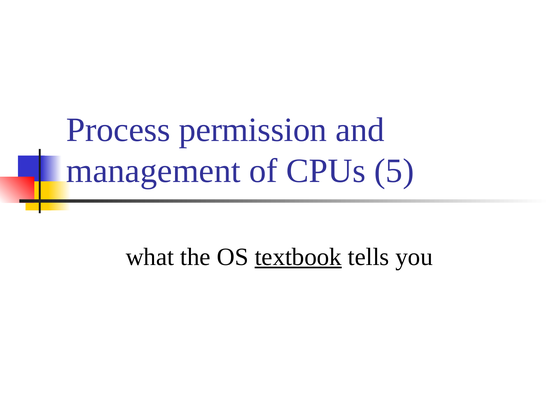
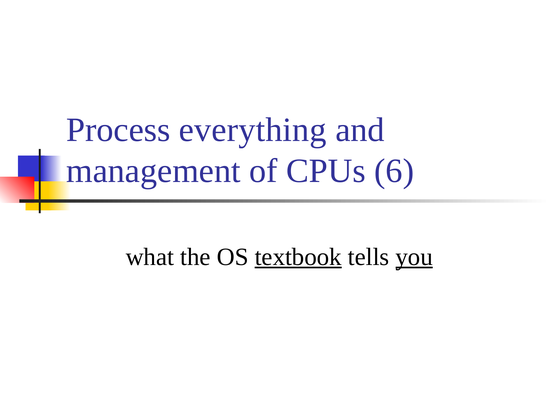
permission: permission -> everything (253, 130)
5: 5 -> 6 (394, 171)
you underline: none -> present (414, 257)
